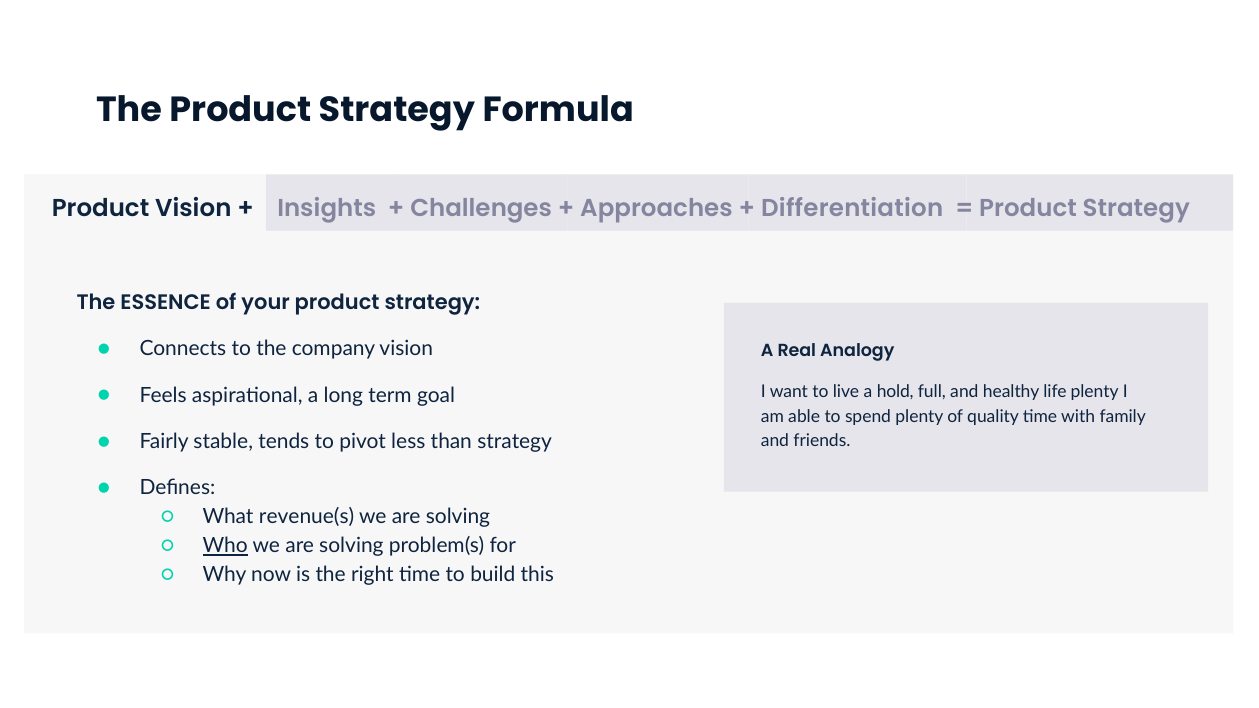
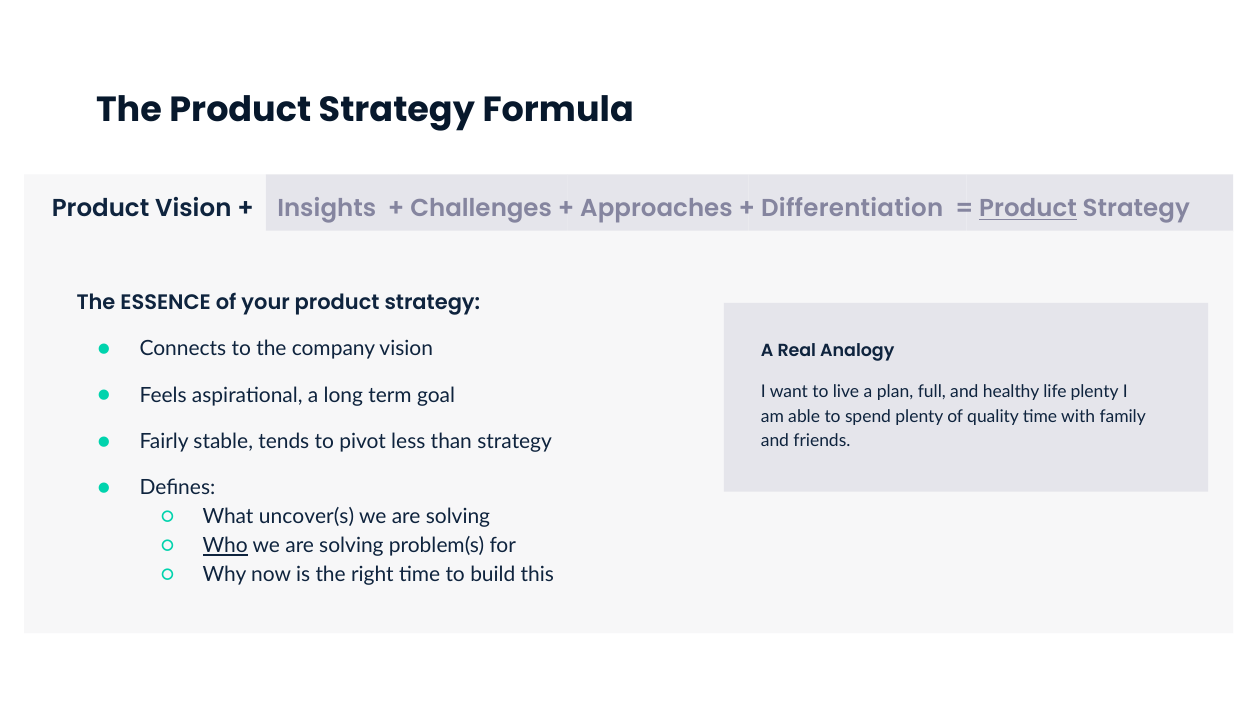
Product underline: none -> present (1028, 209)
hold: hold -> plan (895, 392)
revenue(s: revenue(s -> uncover(s (307, 517)
